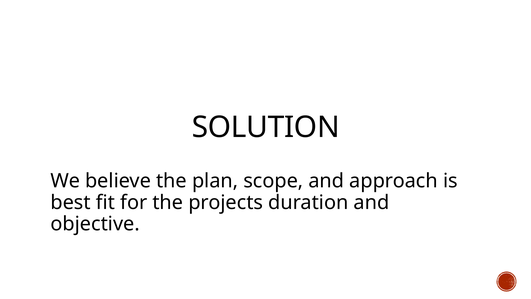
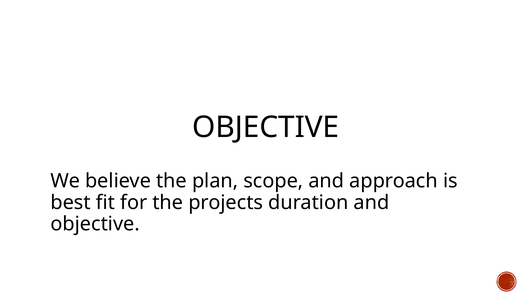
SOLUTION: SOLUTION -> OBJECTIVE (266, 127)
